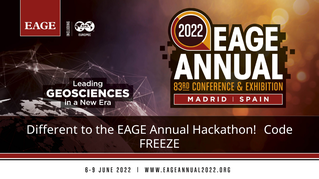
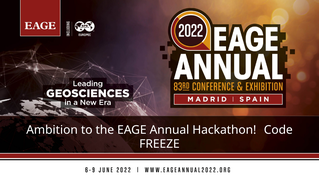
Different: Different -> Ambition (52, 130)
